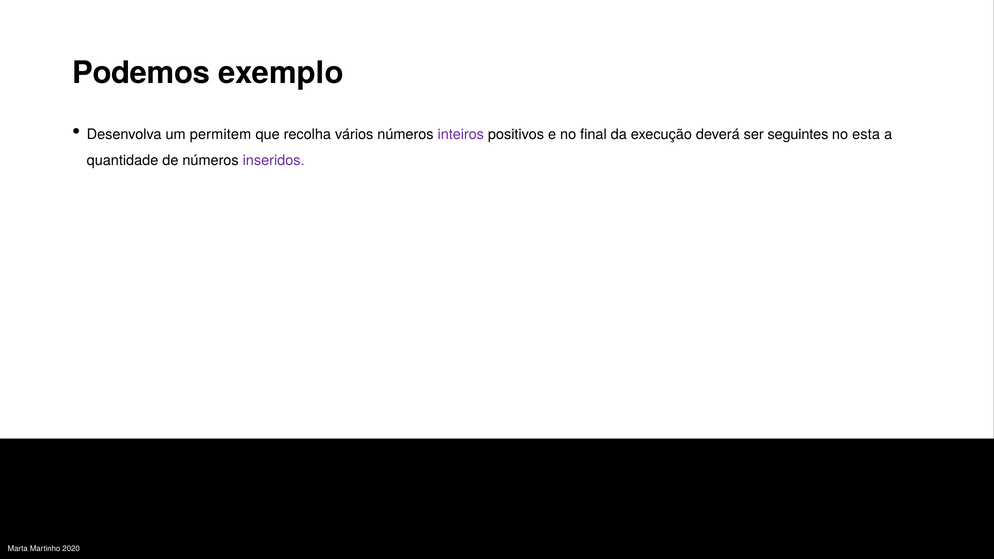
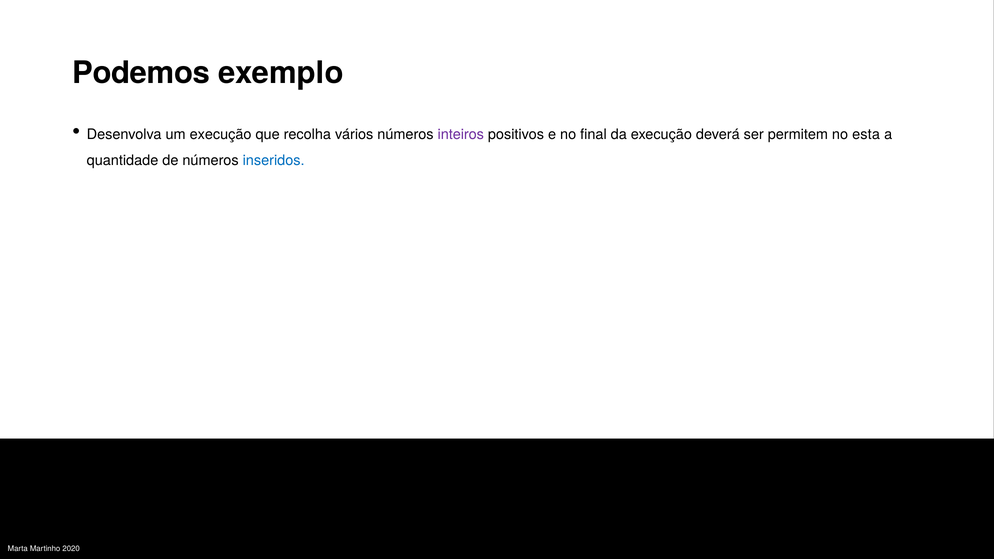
um permitem: permitem -> execução (221, 135)
seguintes: seguintes -> permitem (798, 135)
inseridos colour: purple -> blue (274, 161)
